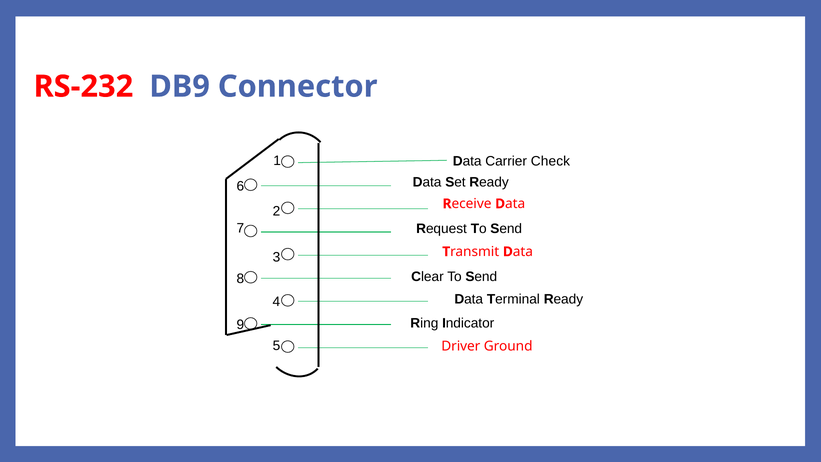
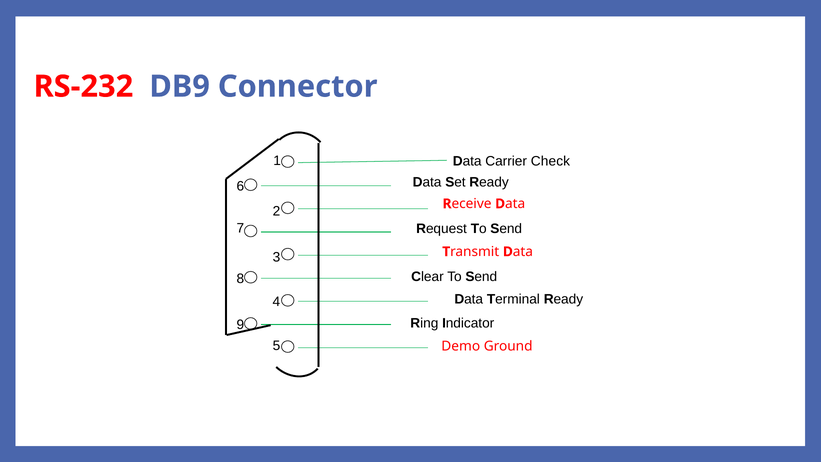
Driver: Driver -> Demo (461, 346)
